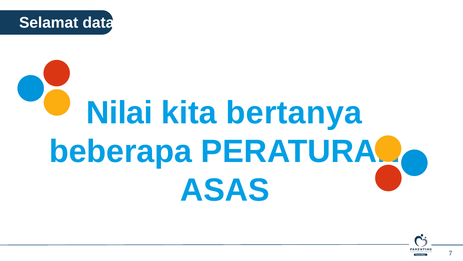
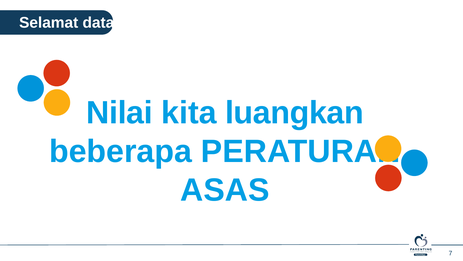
bertanya: bertanya -> luangkan (294, 113)
